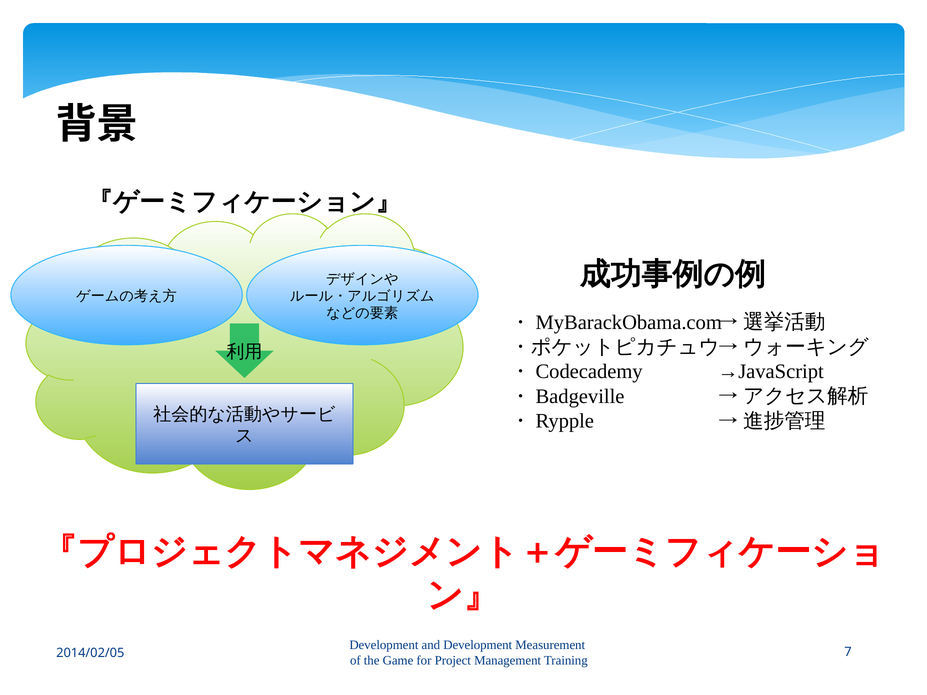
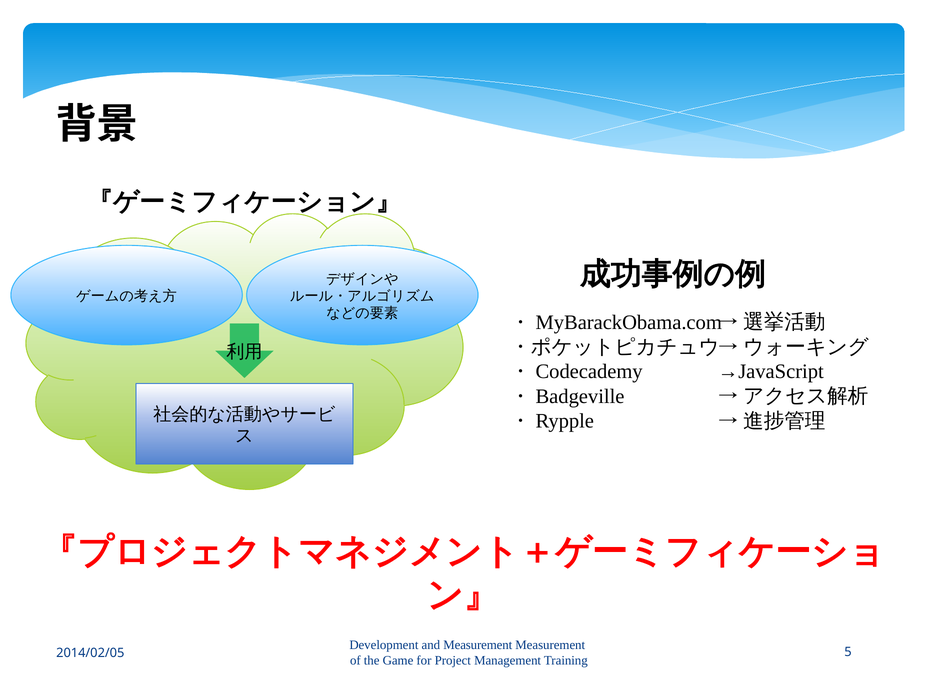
and Development: Development -> Measurement (478, 645)
7: 7 -> 5 (848, 652)
